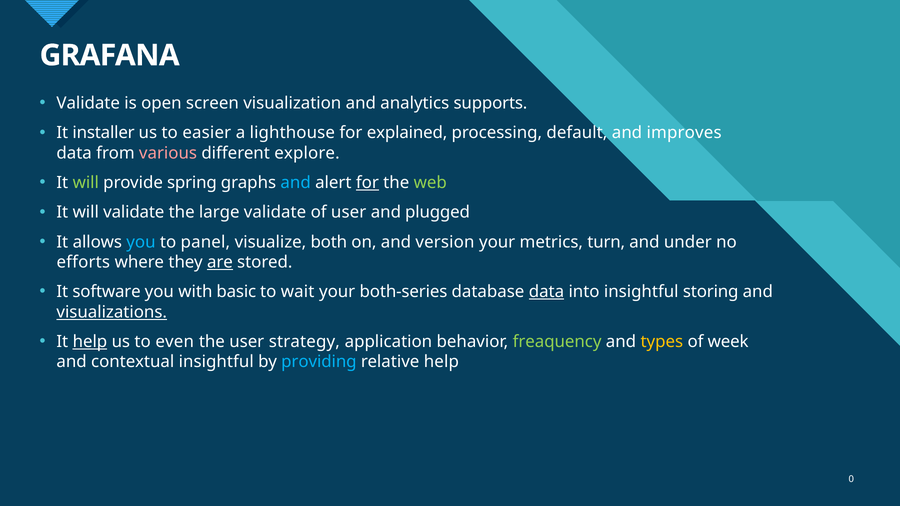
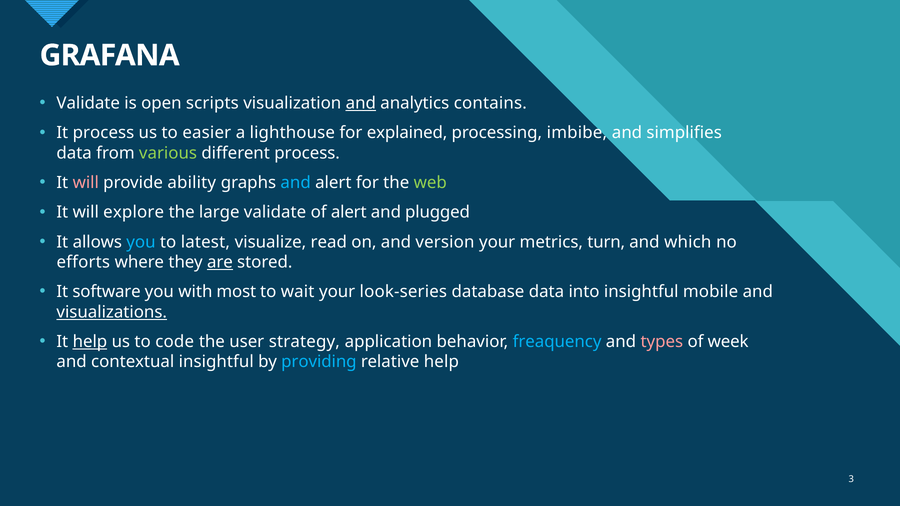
screen: screen -> scripts (212, 103)
and underline: none -> present (361, 103)
supports: supports -> contains (490, 103)
It installer: installer -> process (103, 133)
default: default -> imbibe (577, 133)
improves: improves -> simplifies (684, 133)
various colour: pink -> light green (168, 153)
different explore: explore -> process (307, 153)
will colour: light green -> pink (86, 183)
spring: spring -> ability (192, 183)
for underline: present -> none (367, 183)
will validate: validate -> explore (134, 212)
of user: user -> alert (349, 212)
panel: panel -> latest (205, 242)
both: both -> read (329, 242)
under: under -> which (688, 242)
basic: basic -> most (236, 292)
both-series: both-series -> look-series (403, 292)
data underline: present -> none (546, 292)
storing: storing -> mobile (711, 292)
even: even -> code (175, 342)
freaquency colour: light green -> light blue (557, 342)
types colour: yellow -> pink (662, 342)
0: 0 -> 3 (851, 480)
